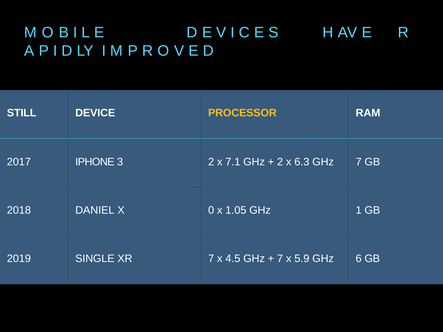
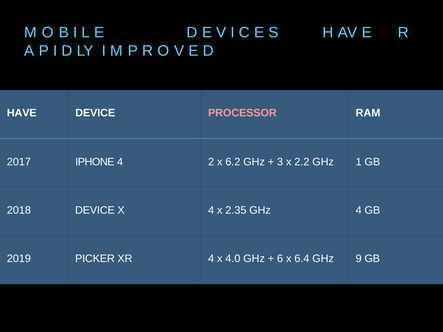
STILL: STILL -> HAVE (22, 113)
PROCESSOR colour: yellow -> pink (242, 113)
IPHONE 3: 3 -> 4 (120, 162)
7.1: 7.1 -> 6.2 (233, 162)
2: 2 -> 3 (280, 162)
6.3: 6.3 -> 2.2 (302, 162)
GHz 7: 7 -> 1 (359, 162)
2018 DANIEL: DANIEL -> DEVICE (95, 210)
X 0: 0 -> 4 (211, 210)
1.05: 1.05 -> 2.35 (236, 210)
GHz 1: 1 -> 4 (359, 210)
SINGLE: SINGLE -> PICKER (95, 259)
XR 7: 7 -> 4 (211, 259)
4.5: 4.5 -> 4.0 (233, 259)
7: 7 -> 6 (280, 259)
5.9: 5.9 -> 6.4 (302, 259)
6: 6 -> 9 (359, 259)
